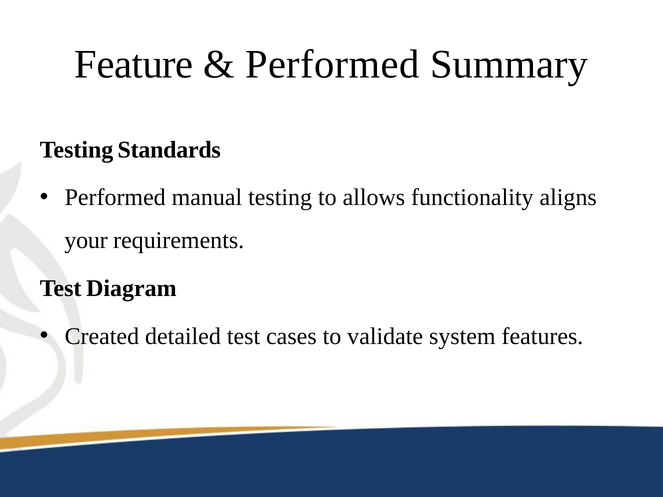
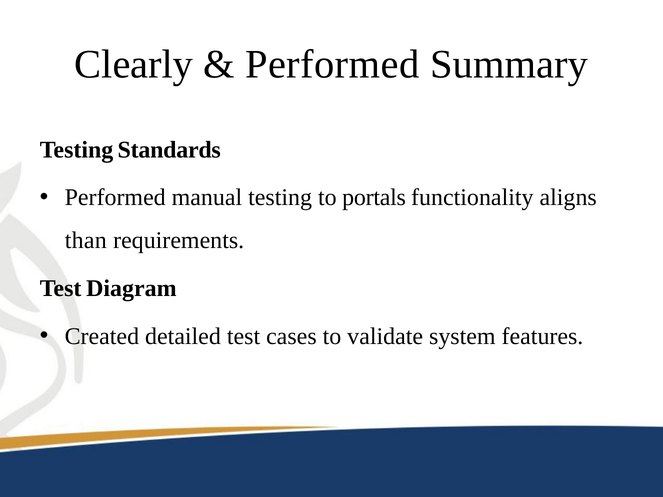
Feature: Feature -> Clearly (134, 64)
allows: allows -> portals (374, 198)
your: your -> than (86, 241)
